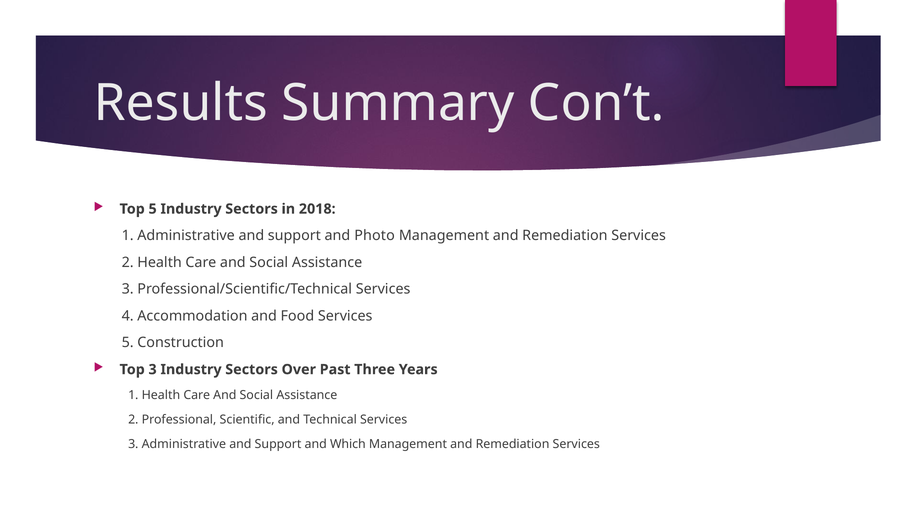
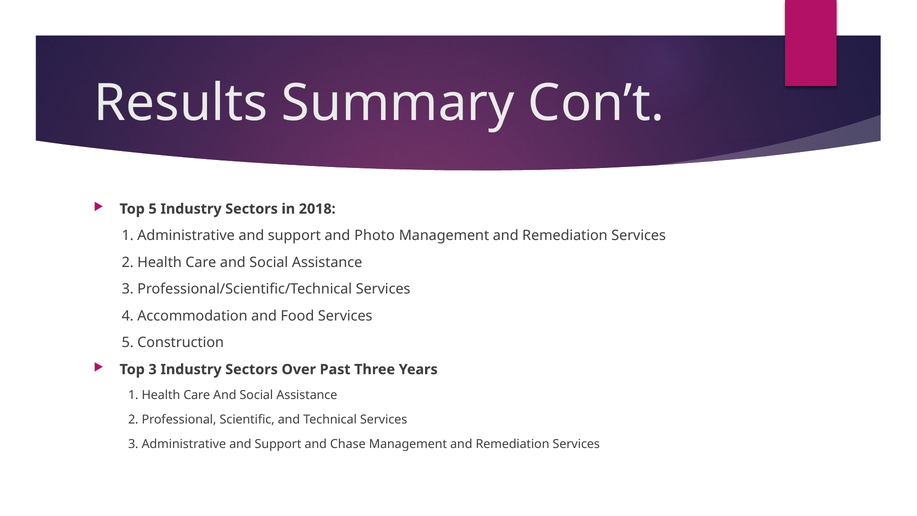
Which: Which -> Chase (348, 444)
